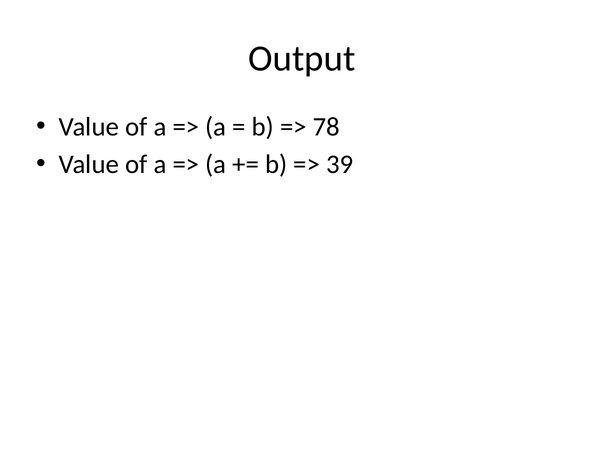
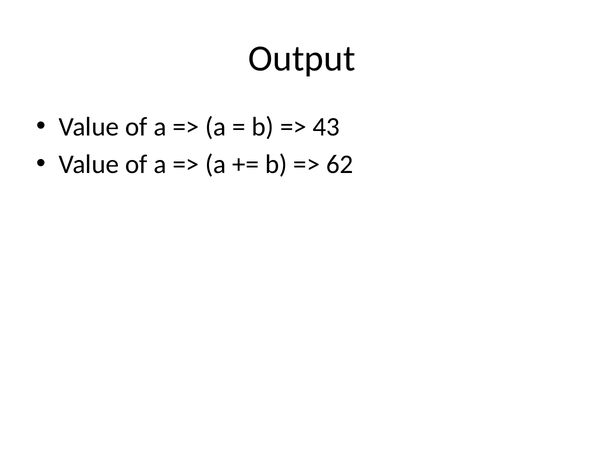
78: 78 -> 43 (326, 127)
39: 39 -> 62 (340, 164)
